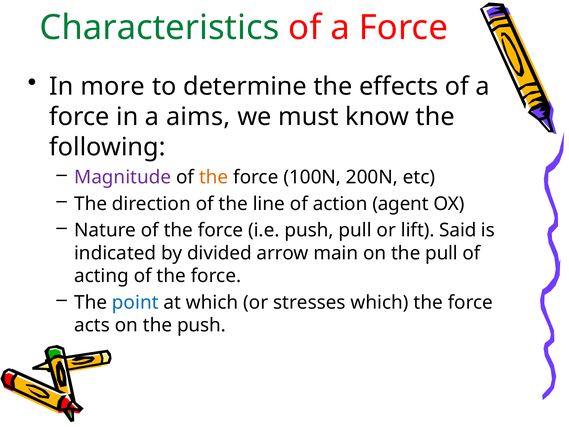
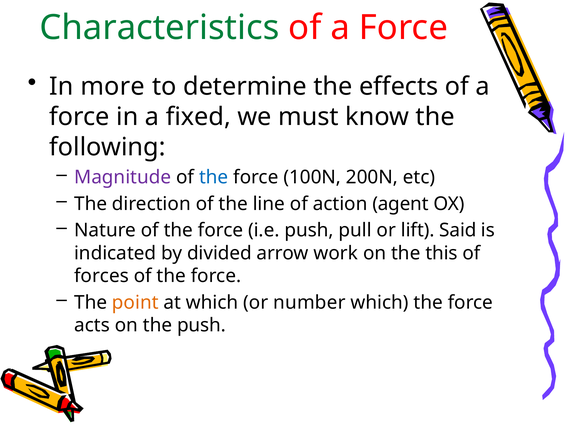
aims: aims -> fixed (198, 117)
the colour: orange -> blue (214, 177)
main: main -> work (336, 253)
the pull: pull -> this (442, 253)
acting: acting -> forces (101, 276)
point colour: blue -> orange (135, 302)
stresses: stresses -> number (309, 302)
